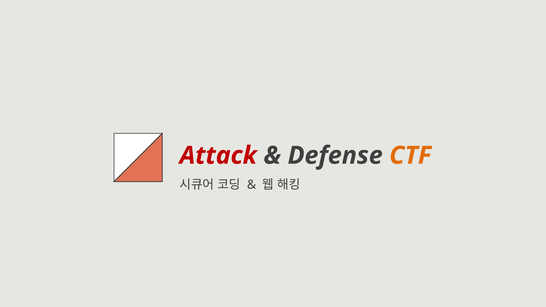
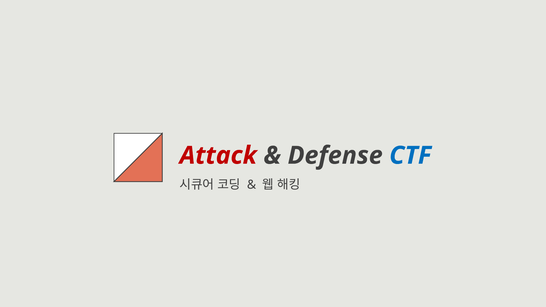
CTF colour: orange -> blue (410, 156)
